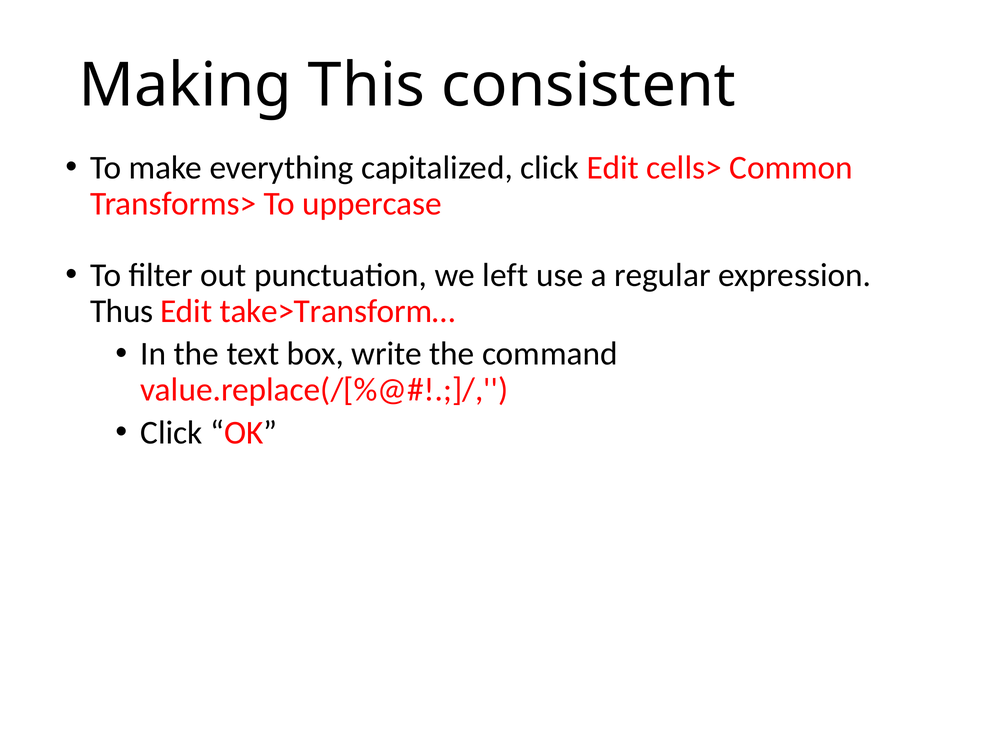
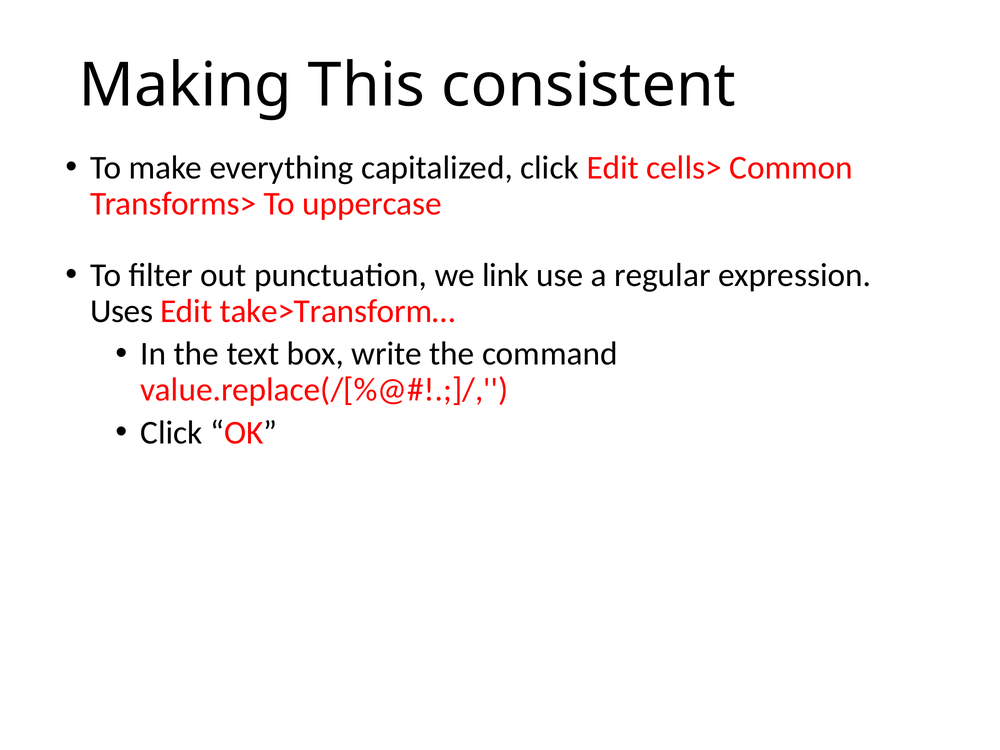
left: left -> link (506, 275)
Thus: Thus -> Uses (122, 311)
